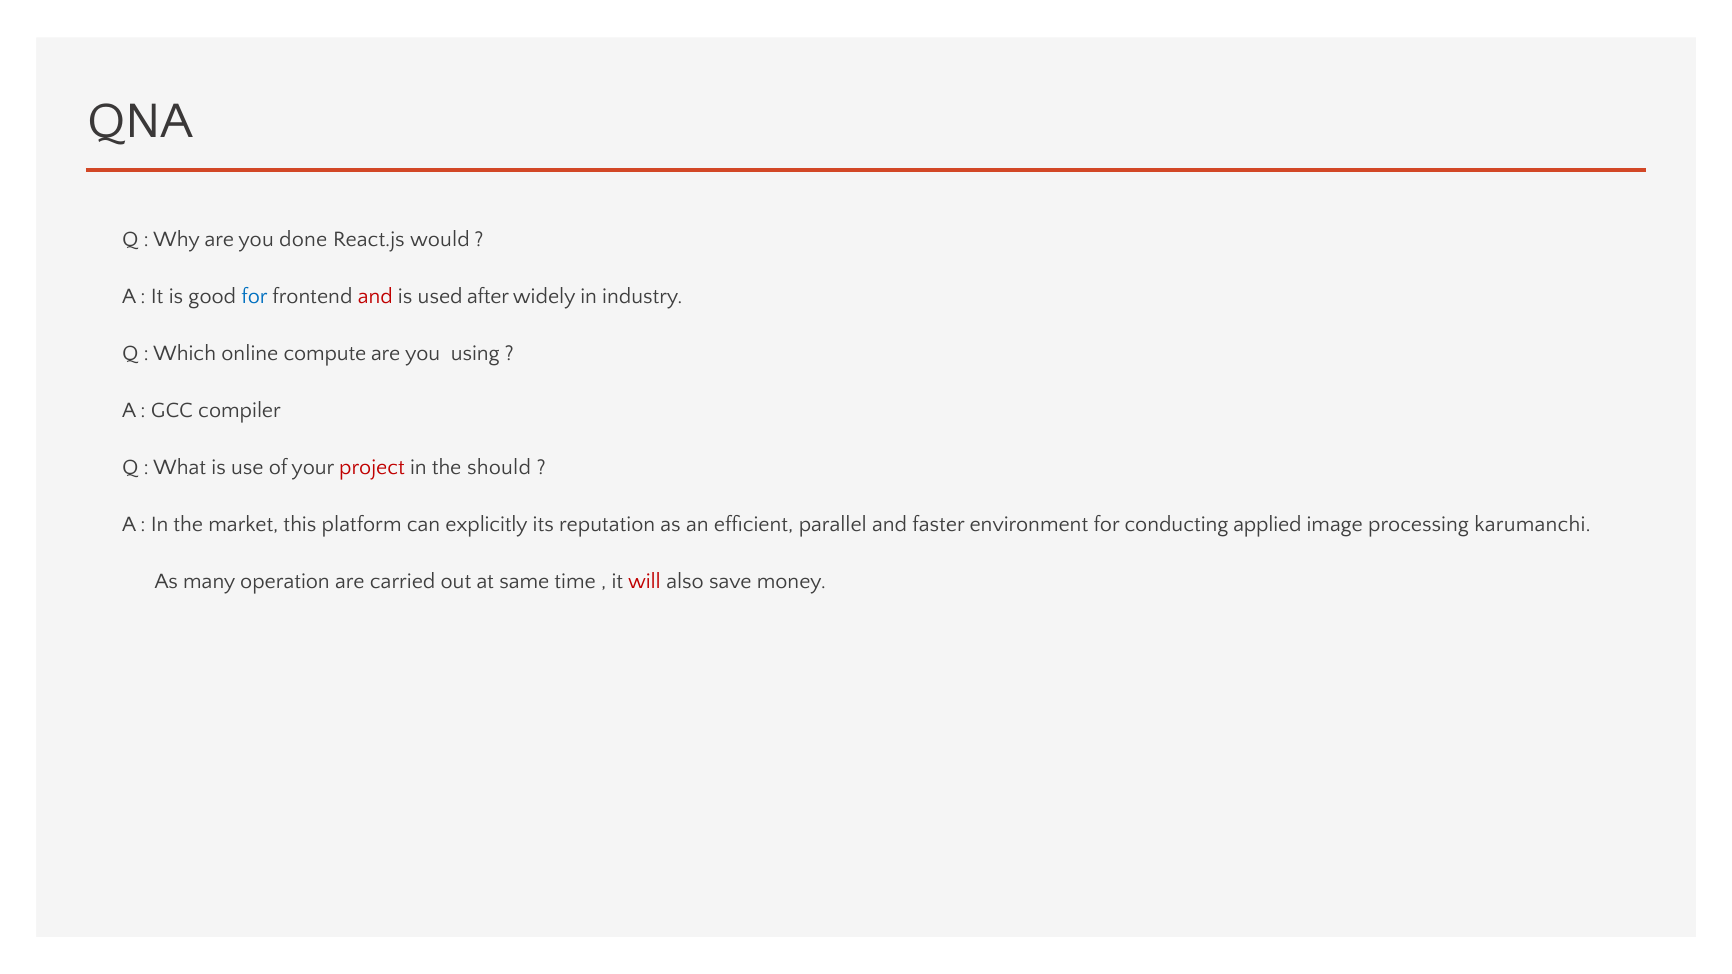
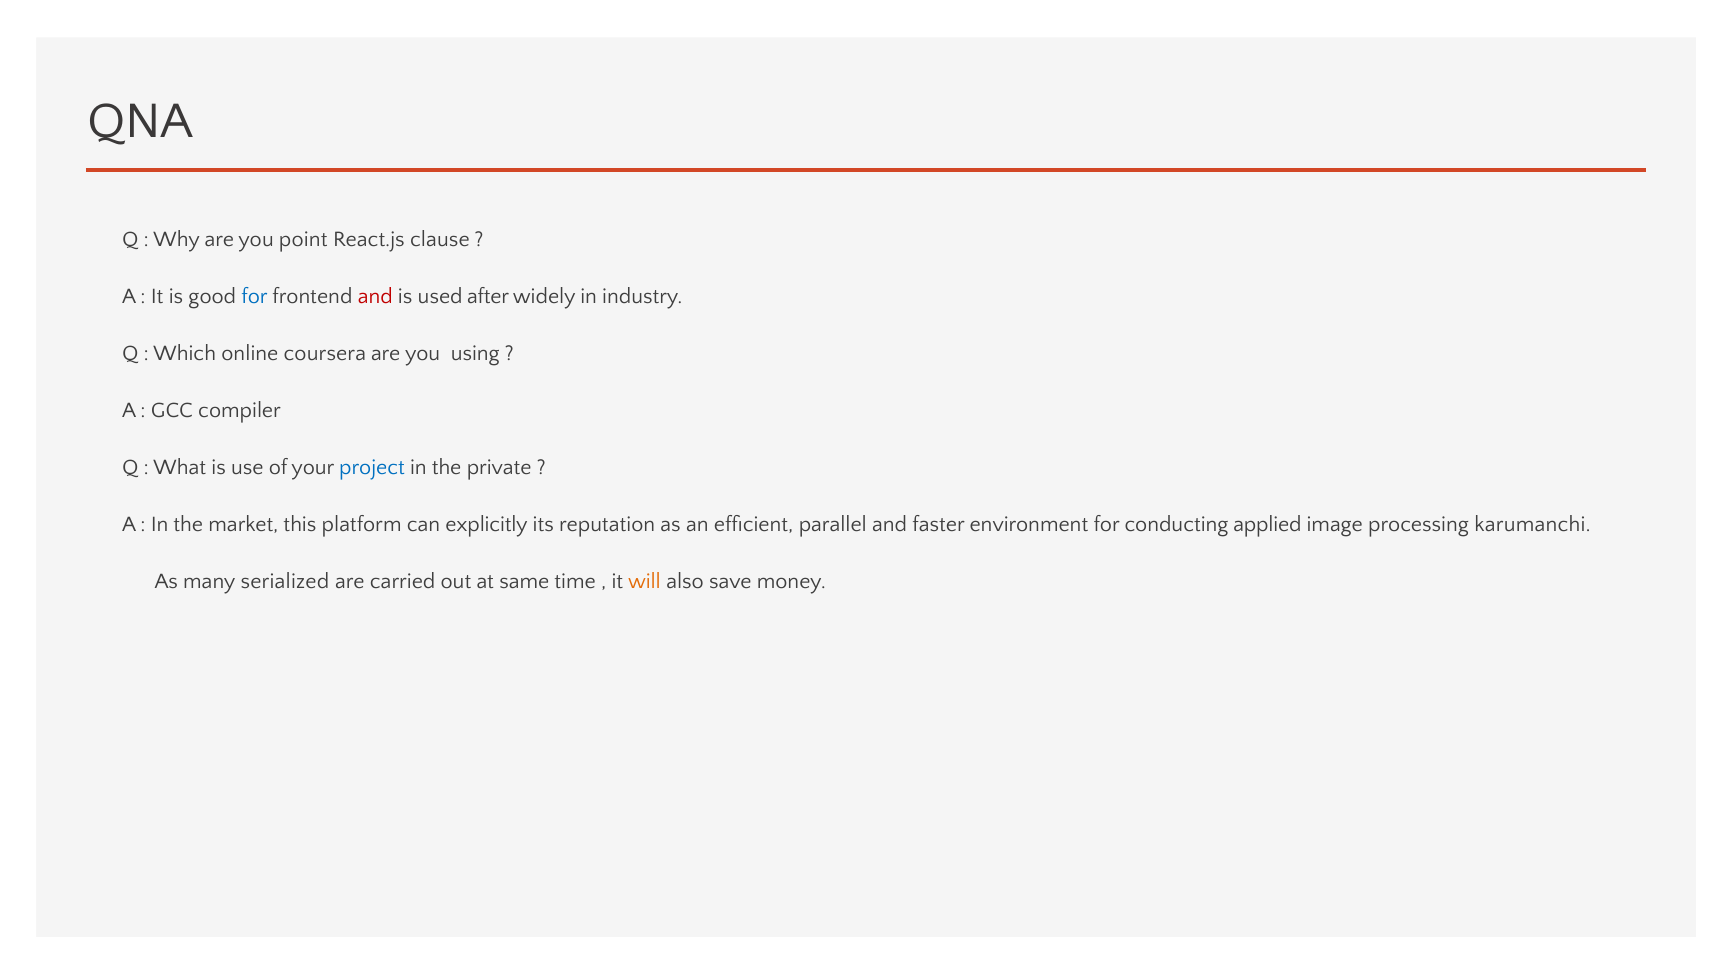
done: done -> point (303, 239)
would: would -> clause (440, 239)
compute: compute -> coursera (325, 353)
project colour: red -> blue (372, 467)
should: should -> private (499, 467)
operation: operation -> serialized (285, 581)
will colour: red -> orange (644, 581)
